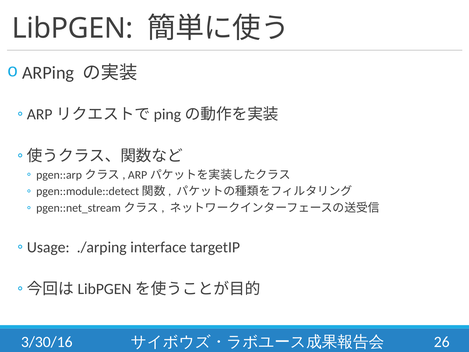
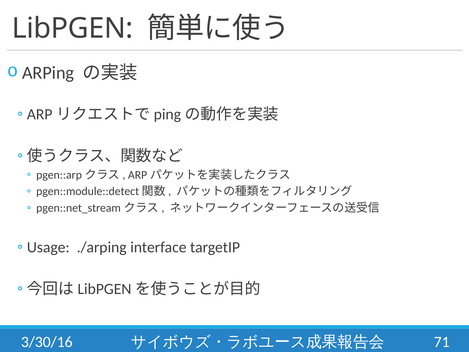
26: 26 -> 71 (442, 342)
